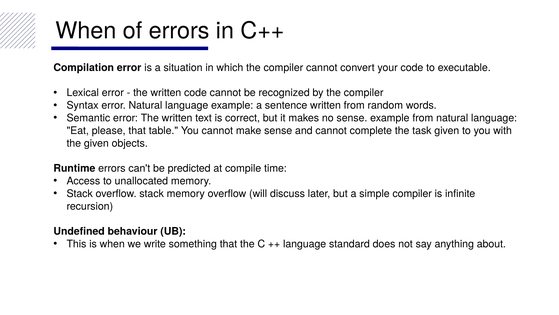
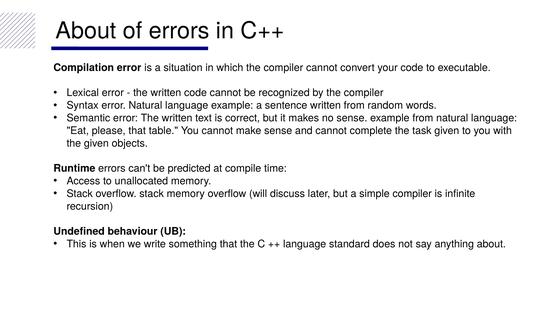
When: When -> About (86, 31)
